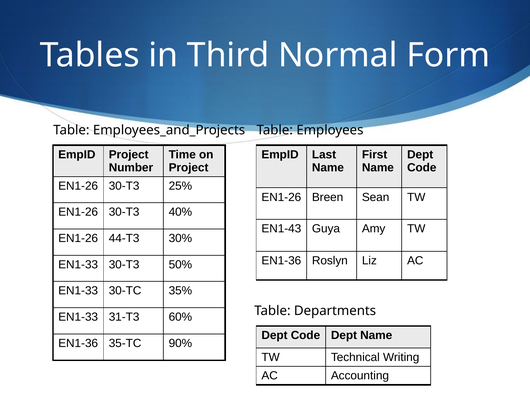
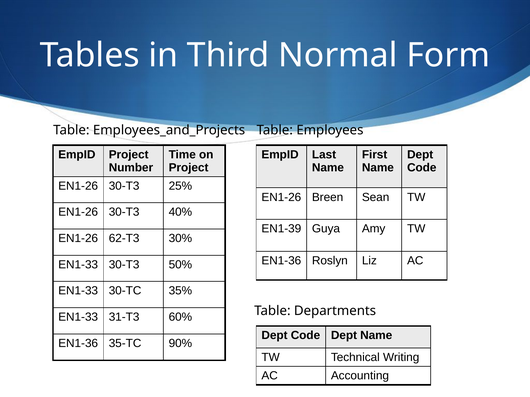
EN1-43: EN1-43 -> EN1-39 (281, 229)
44-T3: 44-T3 -> 62-T3 (124, 239)
